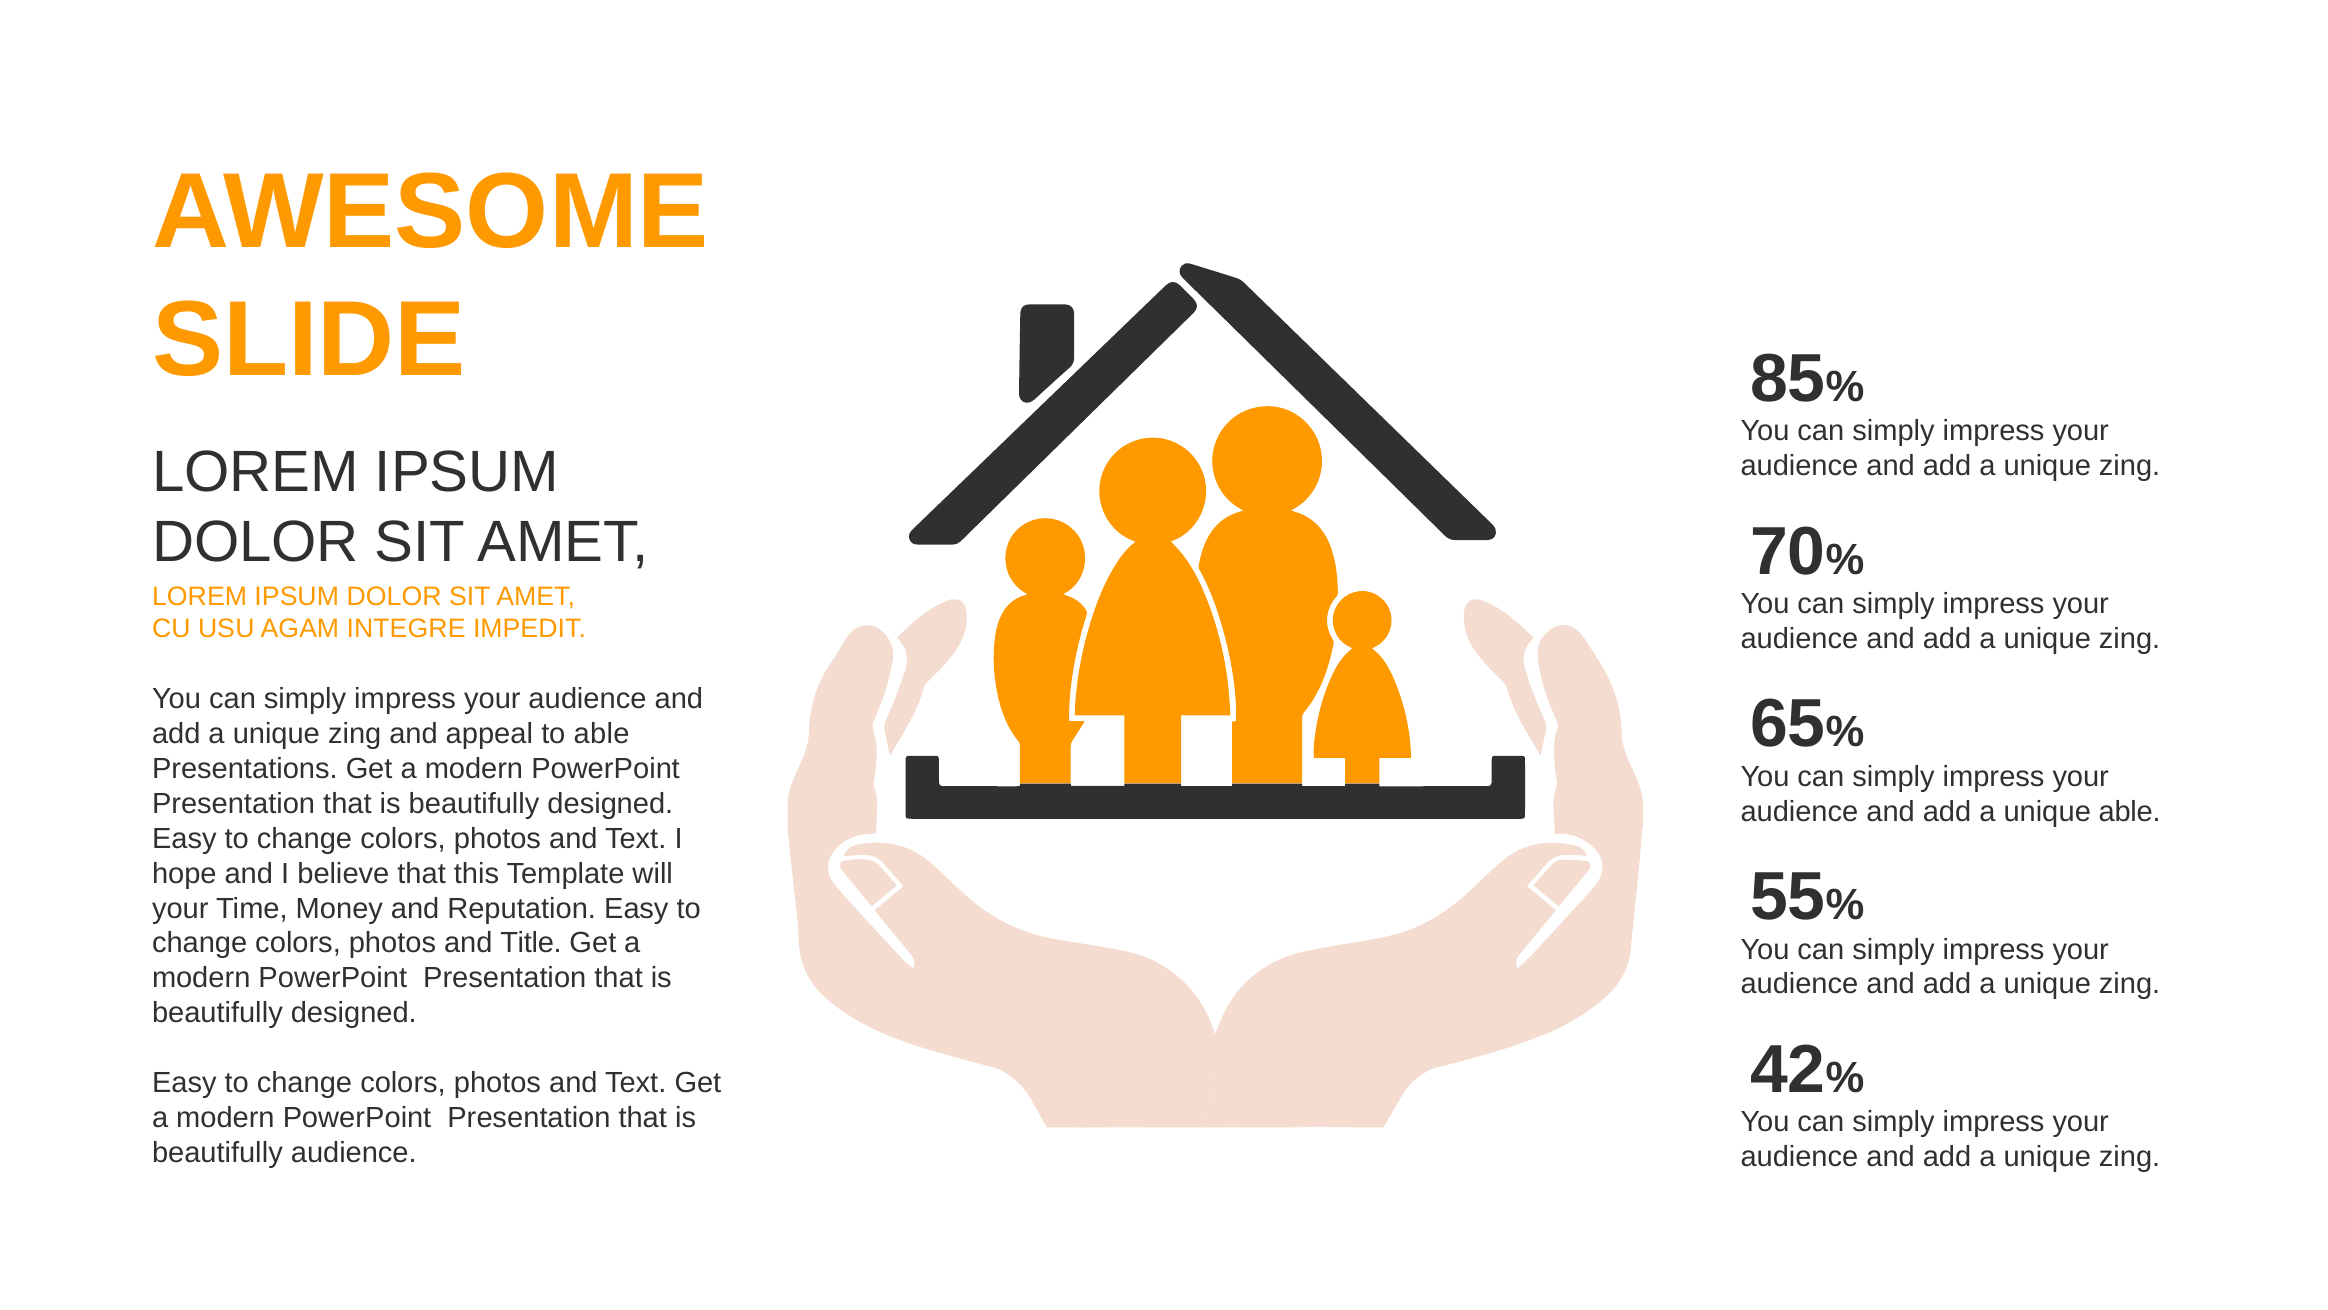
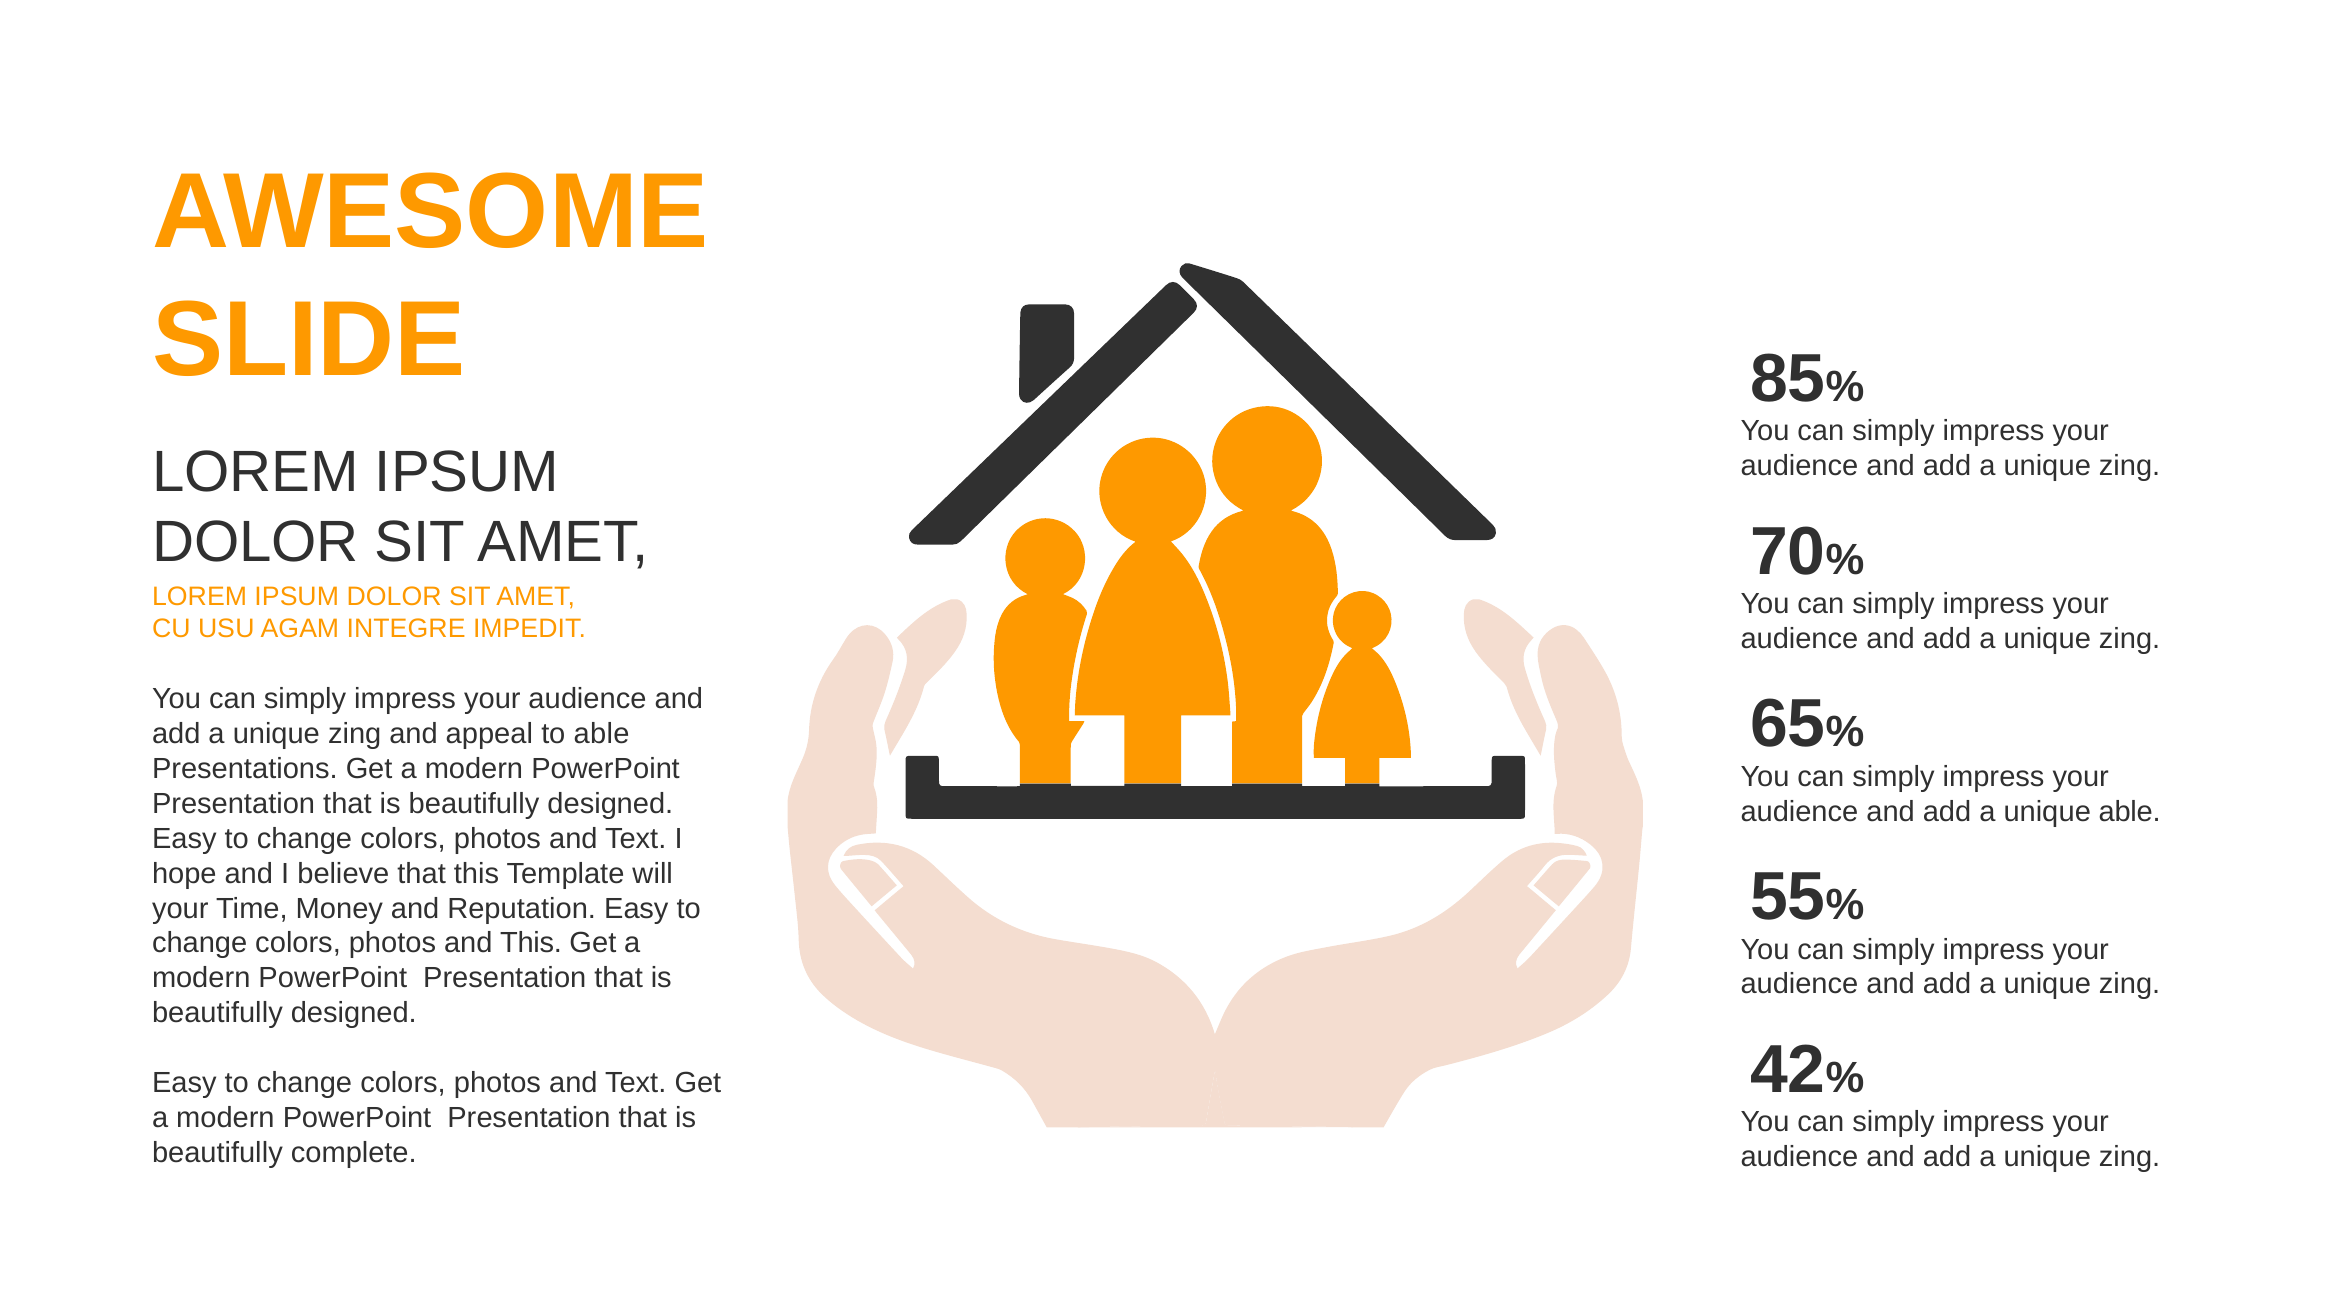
and Title: Title -> This (531, 943)
beautifully audience: audience -> complete (354, 1153)
